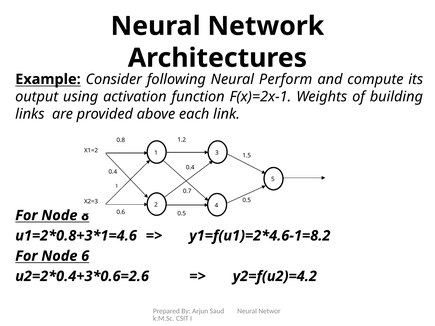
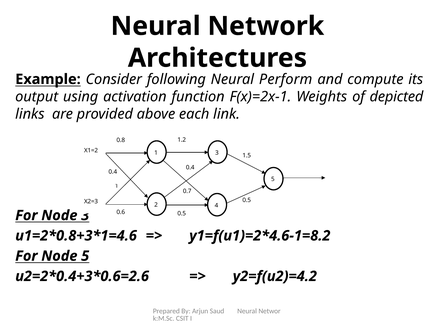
building: building -> depicted (397, 97)
Node 8: 8 -> 3 (85, 216)
Node 6: 6 -> 5 (85, 256)
